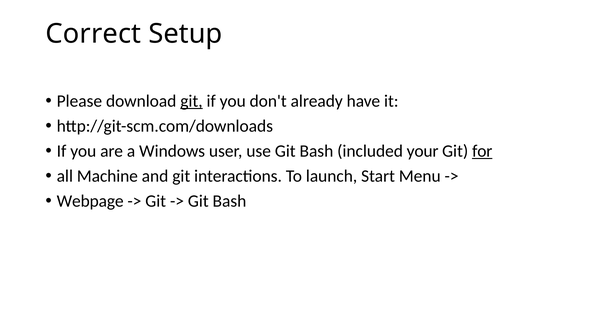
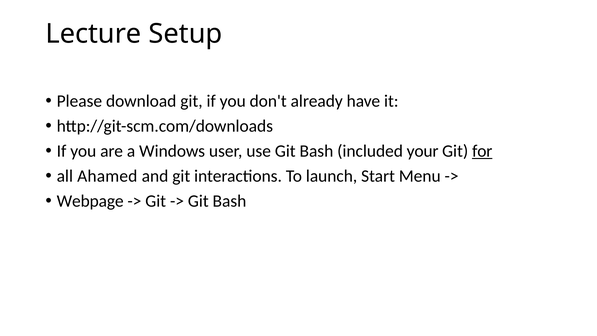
Correct: Correct -> Lecture (93, 34)
git underline: present -> none (191, 101)
Machine: Machine -> Ahamed (107, 176)
